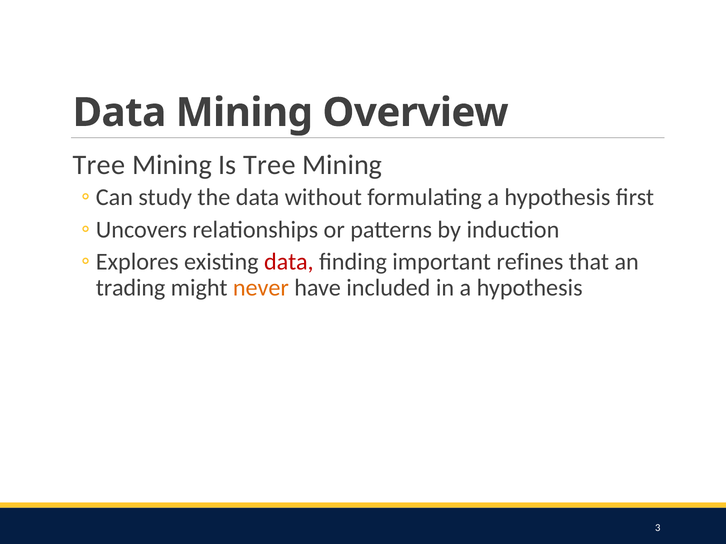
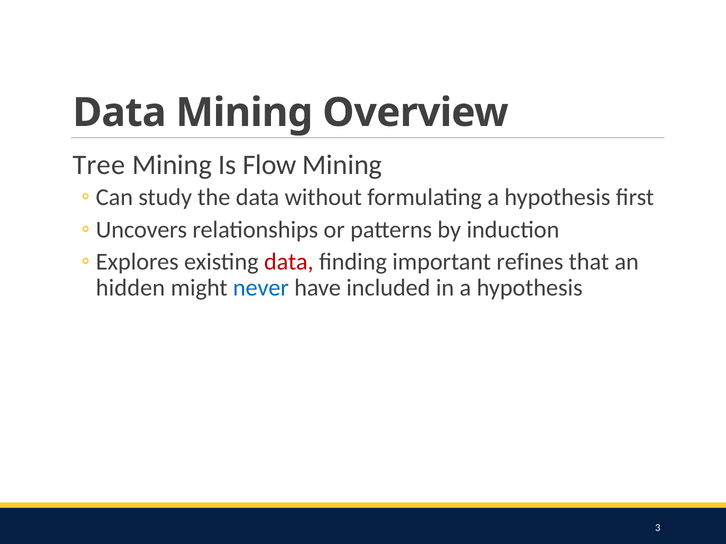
Is Tree: Tree -> Flow (270, 165)
trading: trading -> hidden (130, 288)
never colour: orange -> blue (261, 288)
